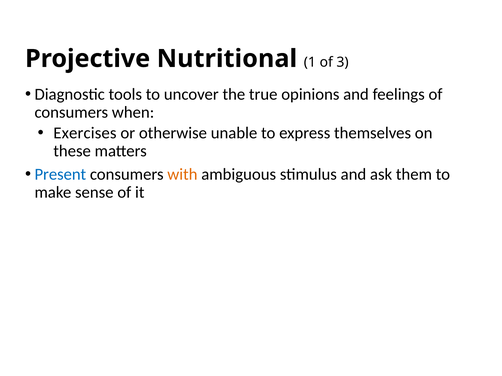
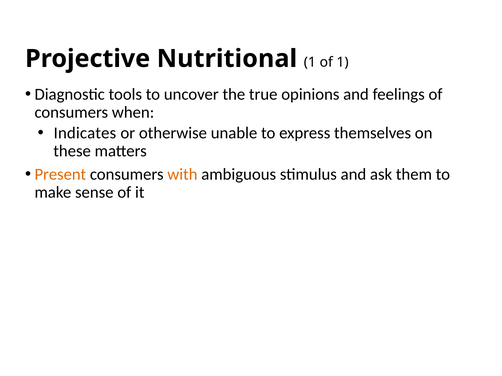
of 3: 3 -> 1 (343, 62)
Exercises: Exercises -> Indicates (85, 133)
Present colour: blue -> orange (60, 174)
